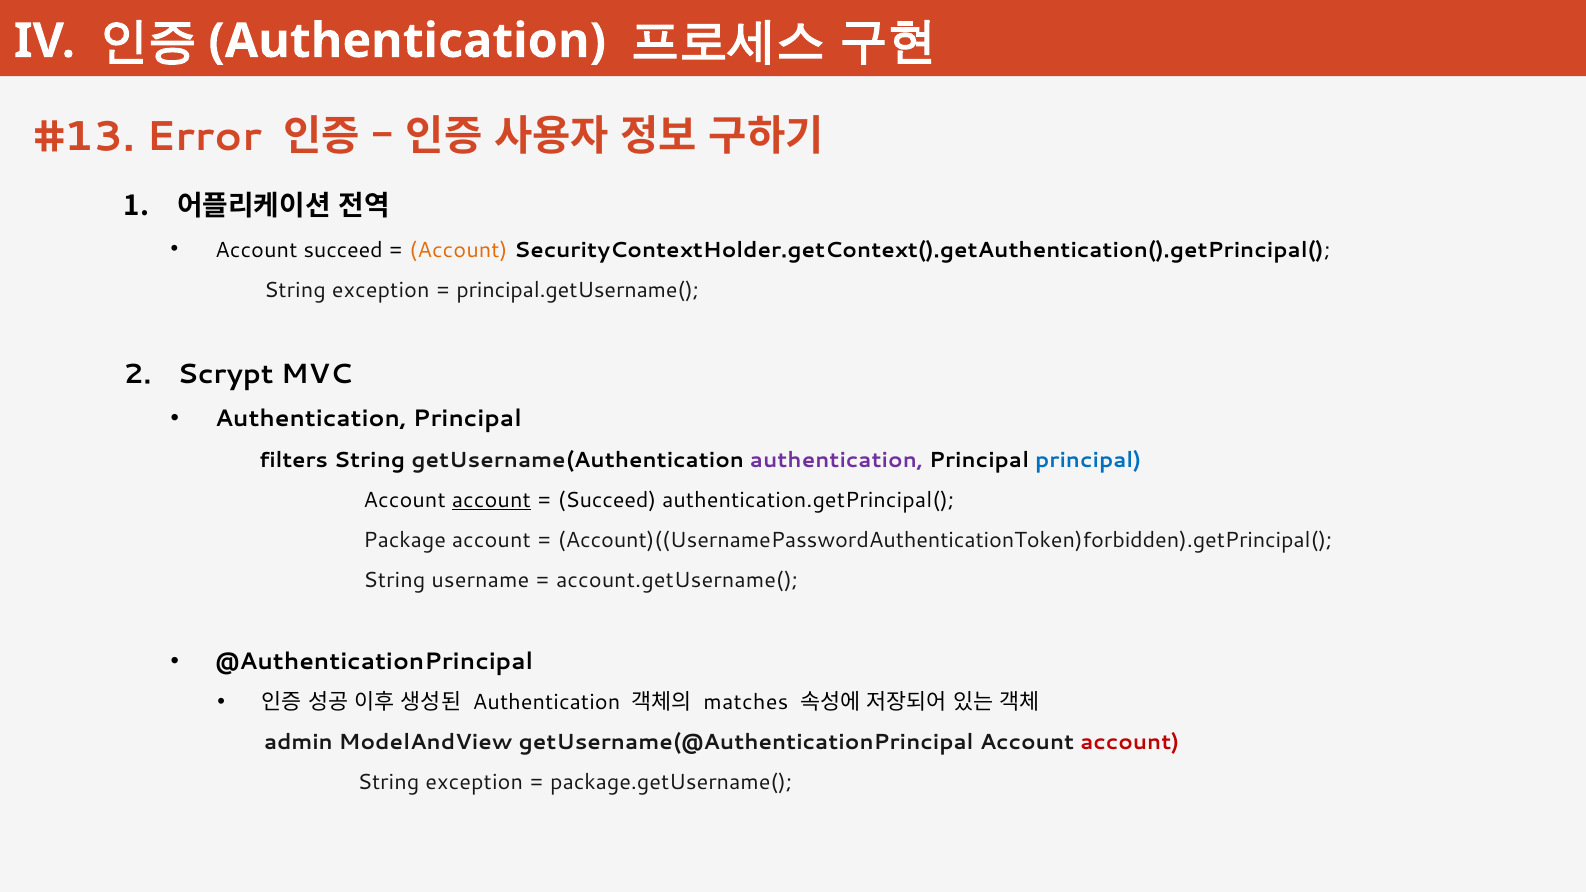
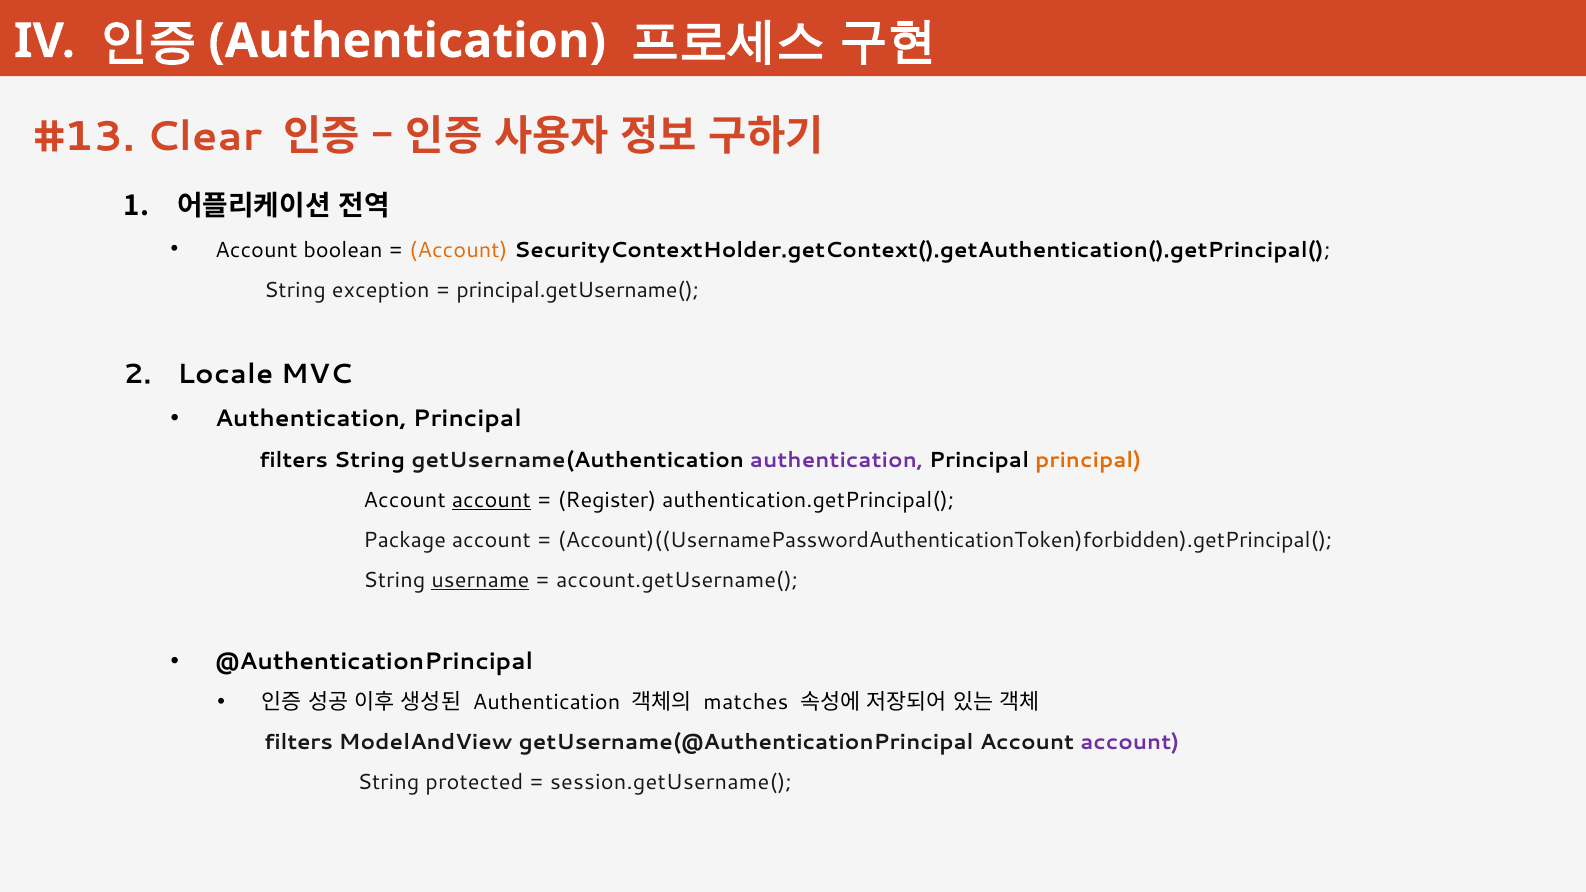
Error: Error -> Clear (204, 137)
Account succeed: succeed -> boolean (343, 250)
Scrypt: Scrypt -> Locale (225, 374)
principal colour: blue -> orange (1088, 460)
Succeed: Succeed -> Register (607, 500)
username underline: none -> present (480, 580)
admin: admin -> filters (298, 743)
account colour: red -> purple (1130, 743)
exception: exception -> protected (474, 783)
package.getUsername(: package.getUsername( -> session.getUsername( (671, 783)
